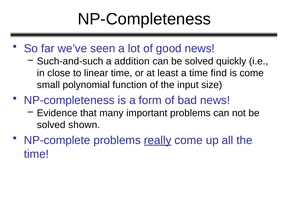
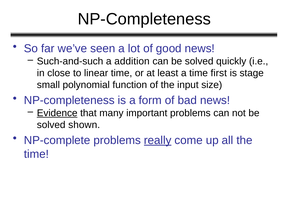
find: find -> first (219, 73)
is come: come -> stage (252, 73)
Evidence underline: none -> present (57, 113)
